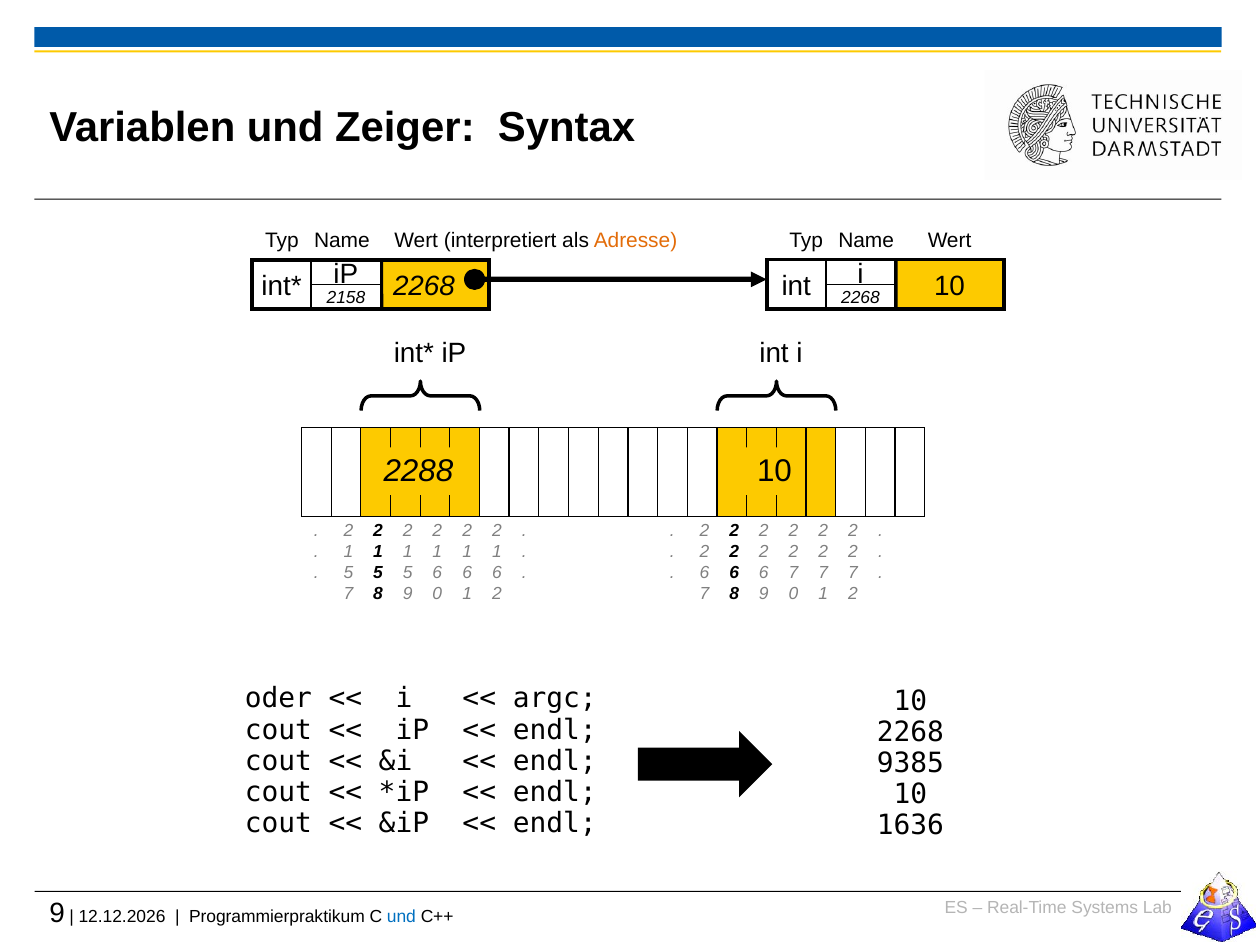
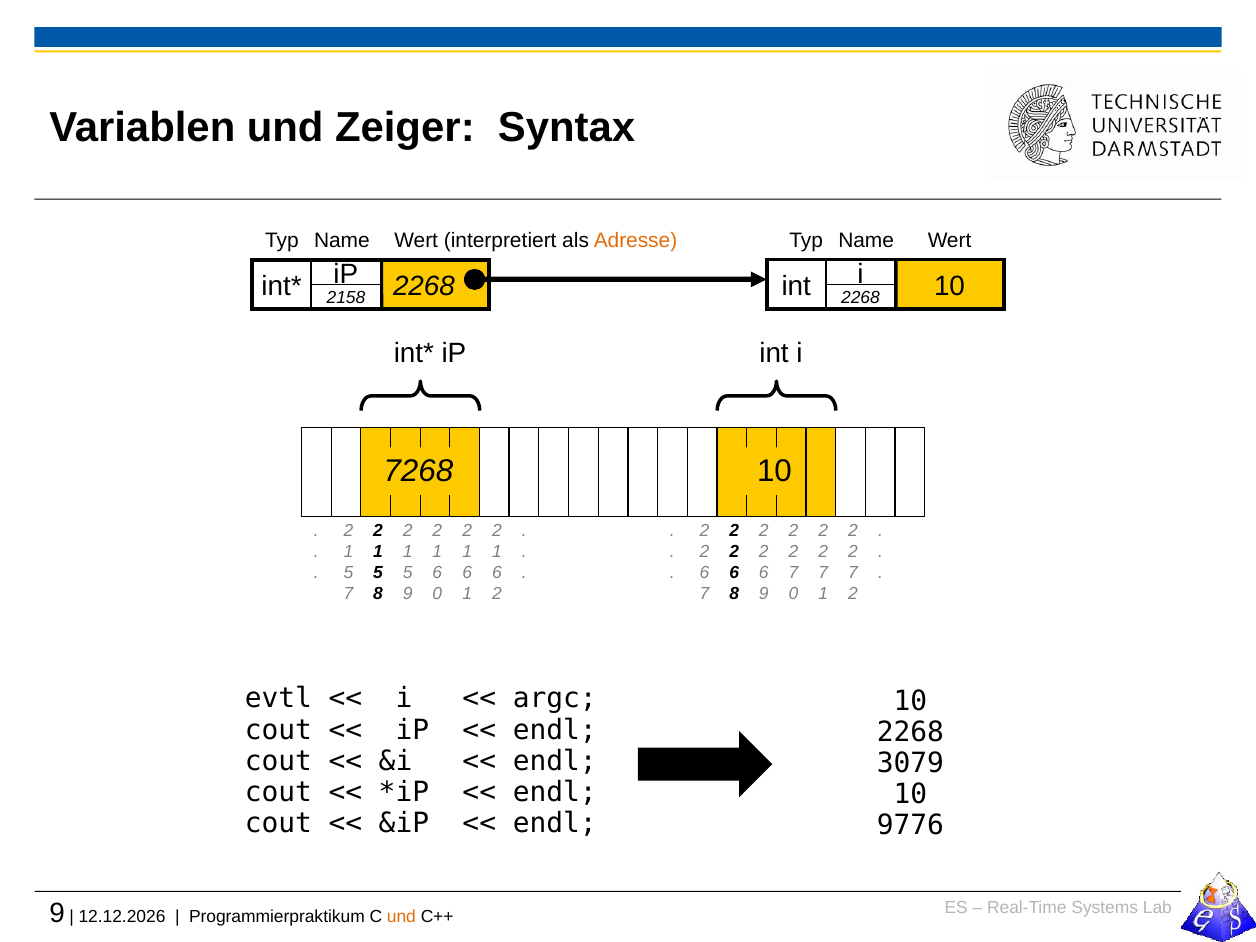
2288: 2288 -> 7268 (418, 471)
oder: oder -> evtl (278, 699)
9385: 9385 -> 3079 (910, 763)
1636: 1636 -> 9776 (910, 826)
und colour: blue -> orange (401, 916)
